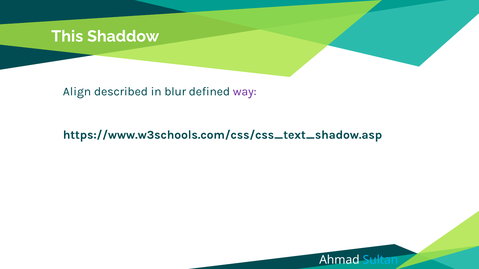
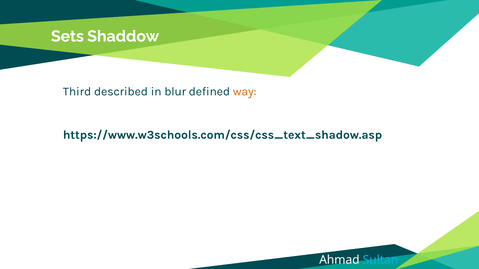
This: This -> Sets (67, 36)
Align: Align -> Third (77, 92)
way colour: purple -> orange (245, 92)
